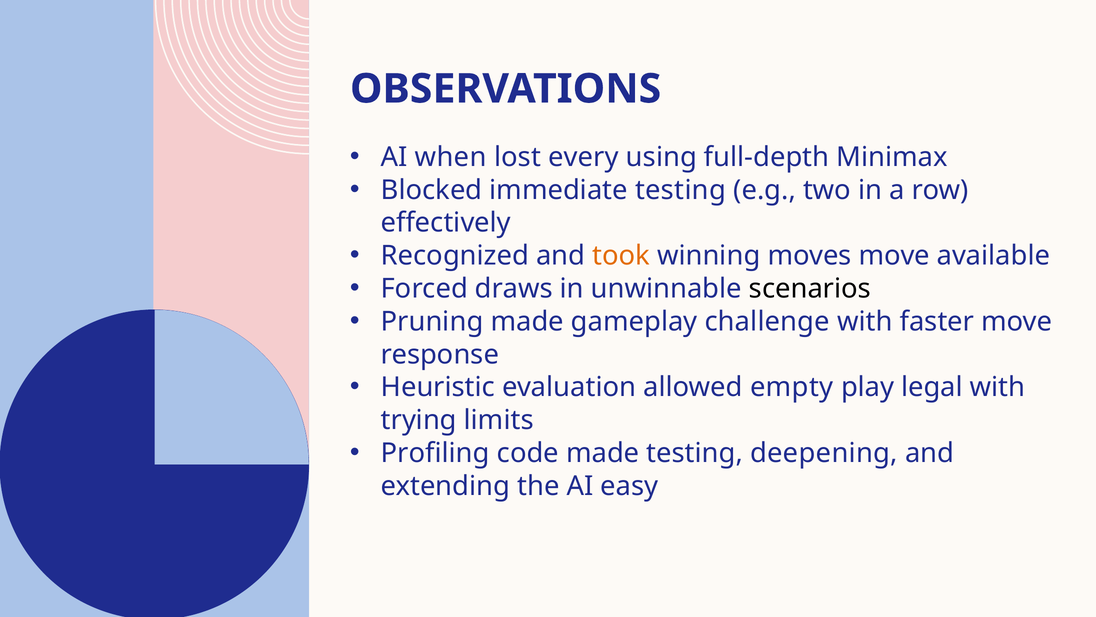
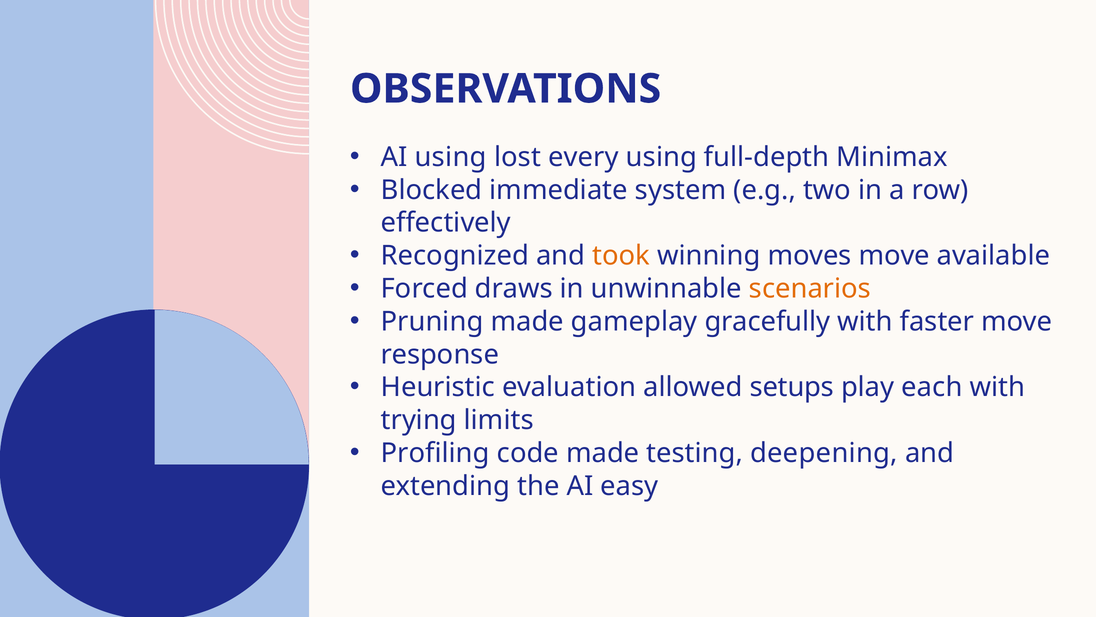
AI when: when -> using (451, 157)
immediate testing: testing -> system (681, 190)
scenarios colour: black -> orange (810, 288)
challenge: challenge -> gracefully (767, 321)
empty: empty -> setups (792, 387)
legal: legal -> each (932, 387)
